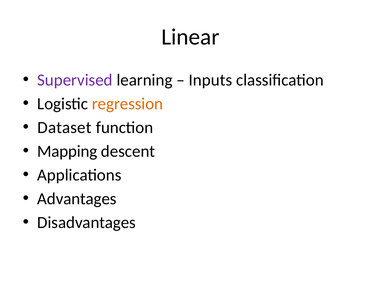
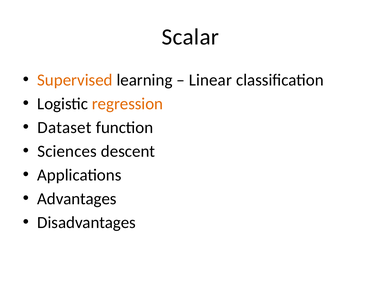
Linear: Linear -> Scalar (190, 37)
Supervised colour: purple -> orange (75, 80)
Inputs: Inputs -> Linear (210, 80)
Mapping: Mapping -> Sciences (67, 151)
